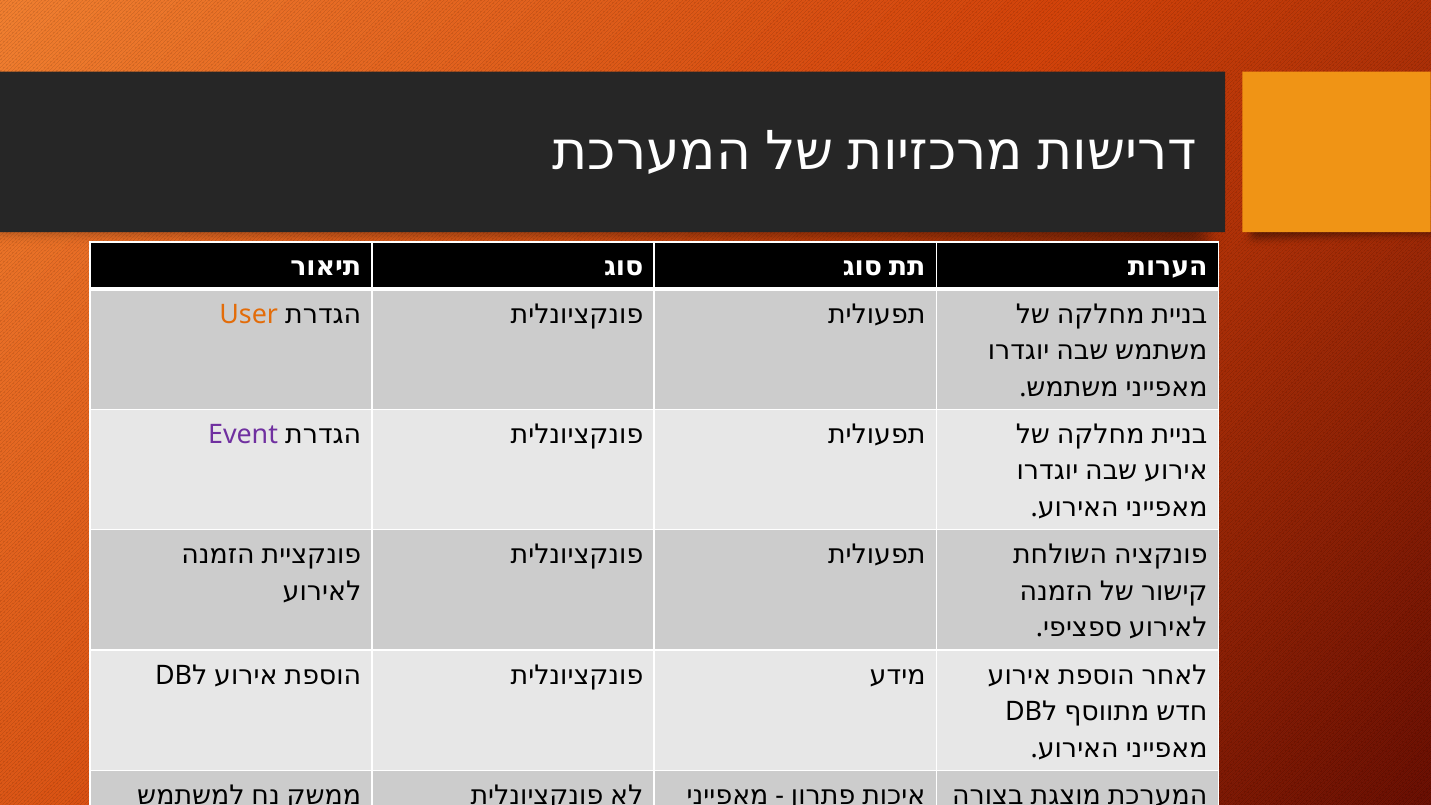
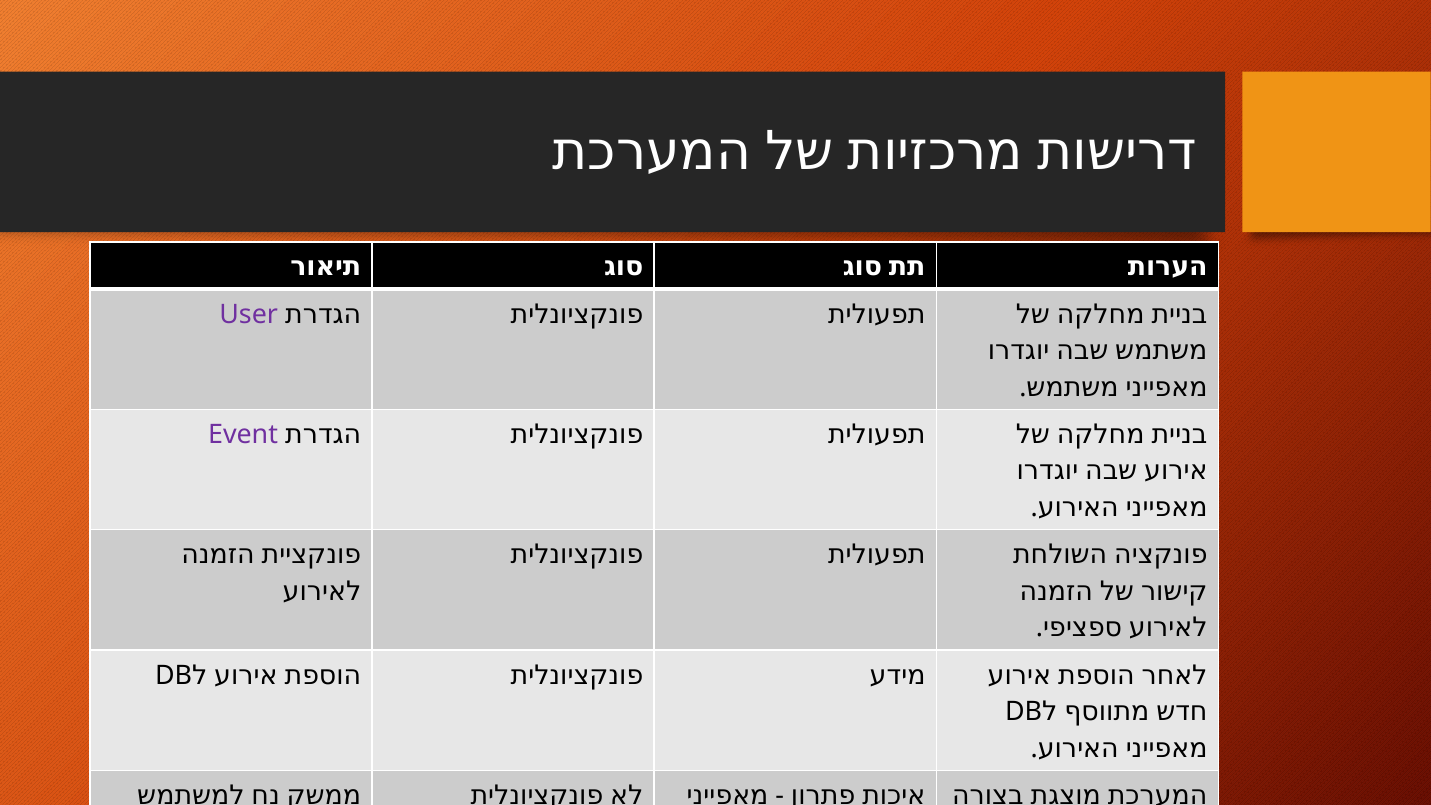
User colour: orange -> purple (249, 314)
